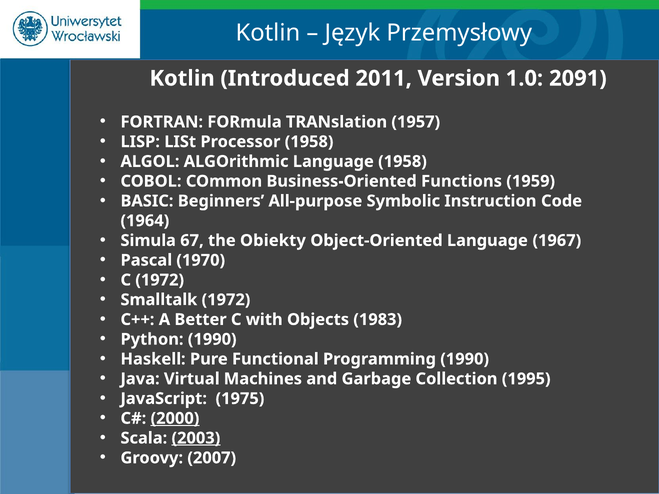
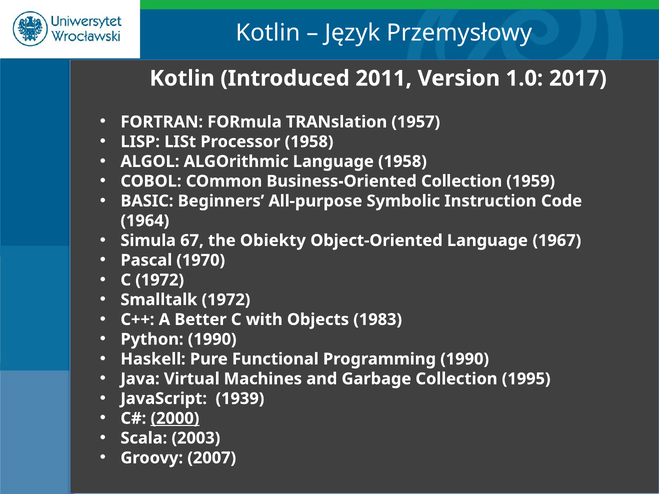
2091: 2091 -> 2017 (578, 78)
Business-Oriented Functions: Functions -> Collection (462, 181)
1975: 1975 -> 1939 (240, 399)
2003 underline: present -> none (196, 438)
